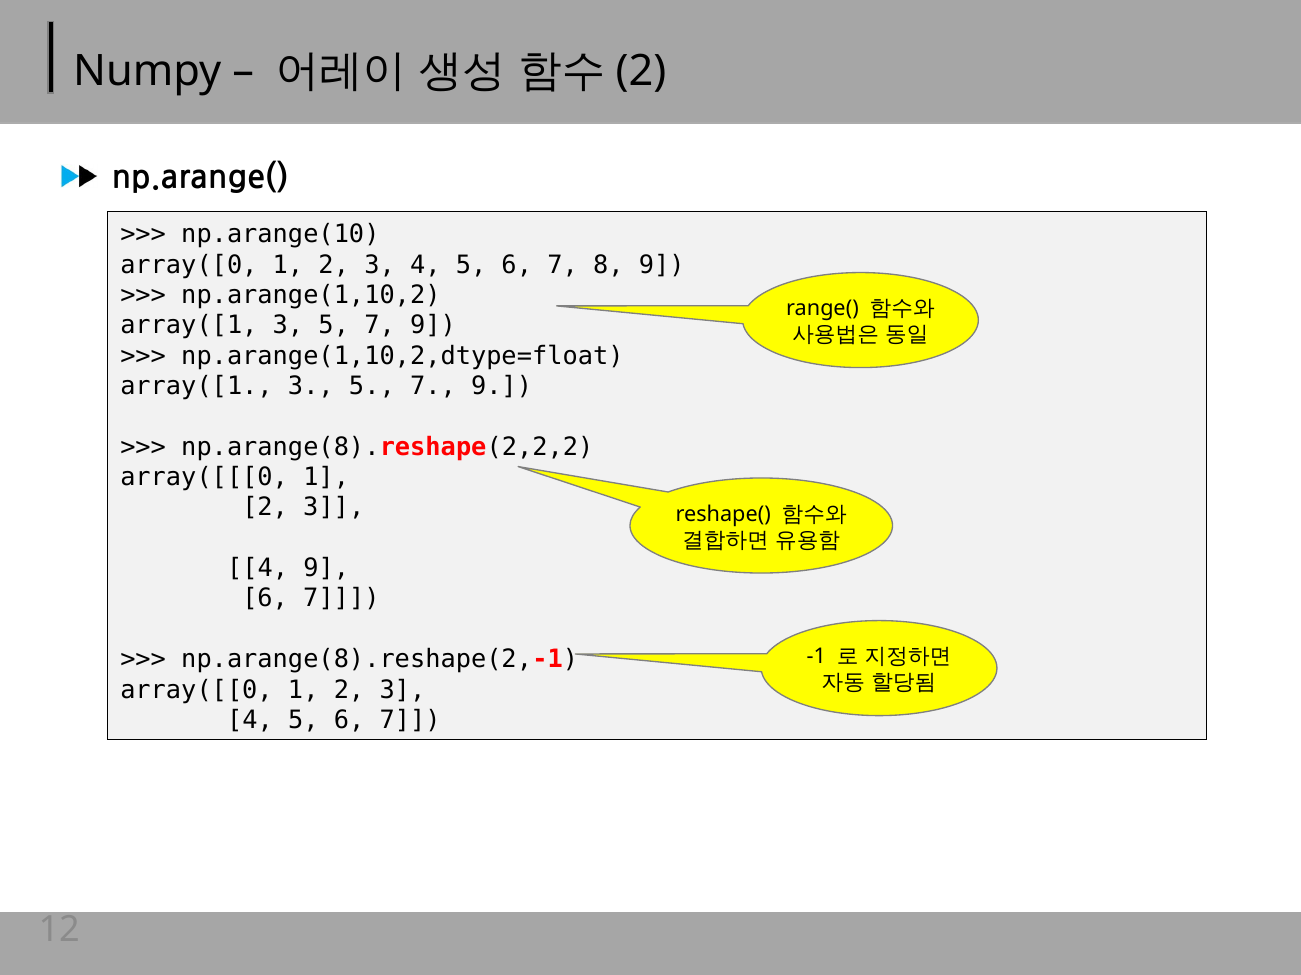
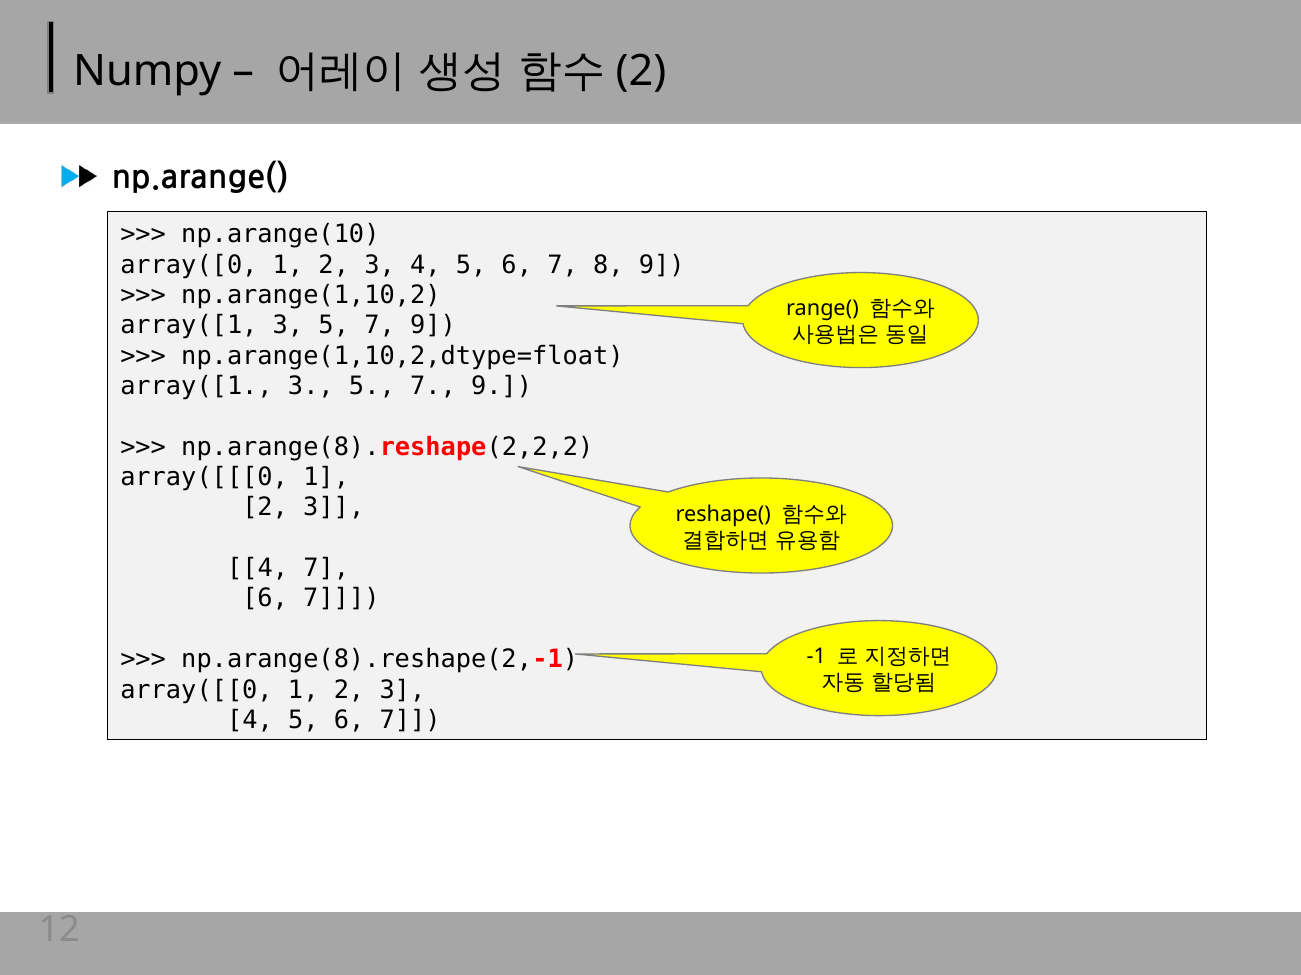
4 9: 9 -> 7 (326, 569)
